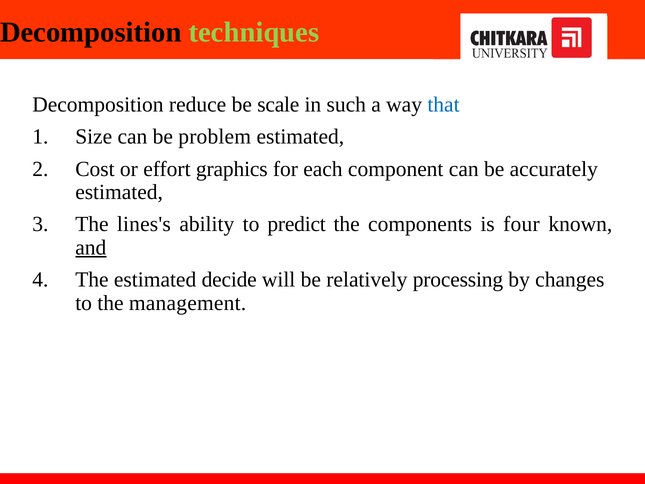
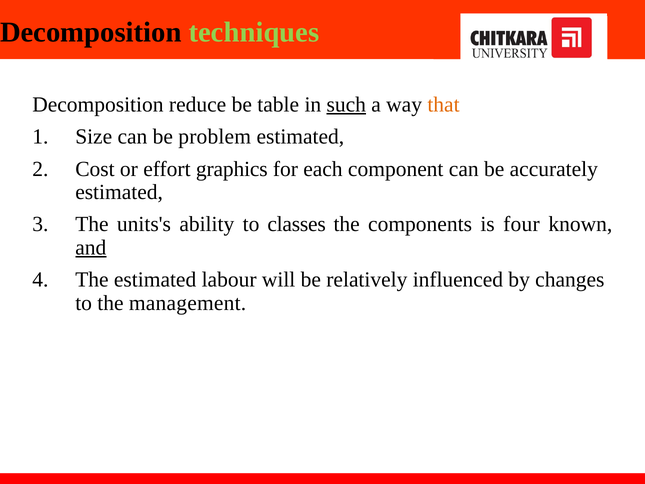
scale: scale -> table (278, 105)
such underline: none -> present (346, 105)
that colour: blue -> orange (444, 105)
lines's: lines's -> units's (144, 224)
predict: predict -> classes (297, 224)
decide: decide -> labour (229, 280)
processing: processing -> influenced (458, 280)
